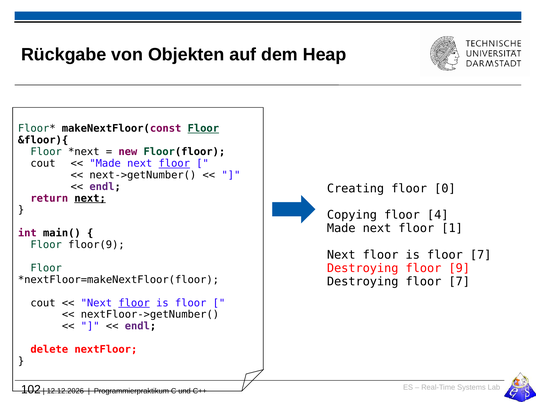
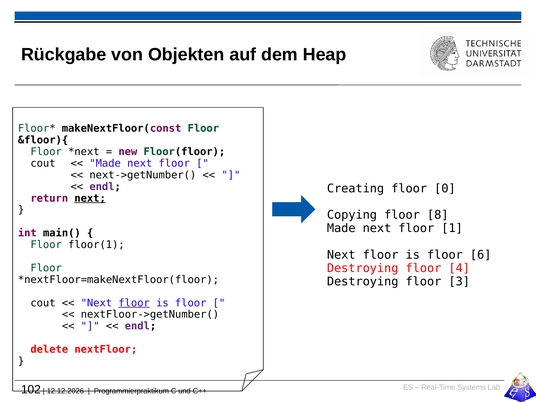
Floor underline: present -> none (203, 128)
floor underline: present -> none (174, 163)
4: 4 -> 8 (438, 215)
floor(9: floor(9 -> floor(1 (96, 245)
is floor 7: 7 -> 6 (481, 255)
9: 9 -> 4 (459, 268)
Destroying floor 7: 7 -> 3 (459, 281)
